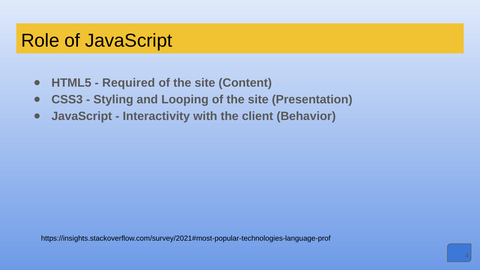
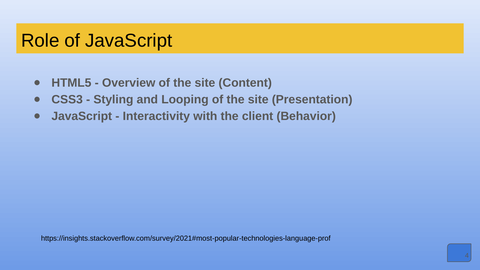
Required: Required -> Overview (129, 83)
